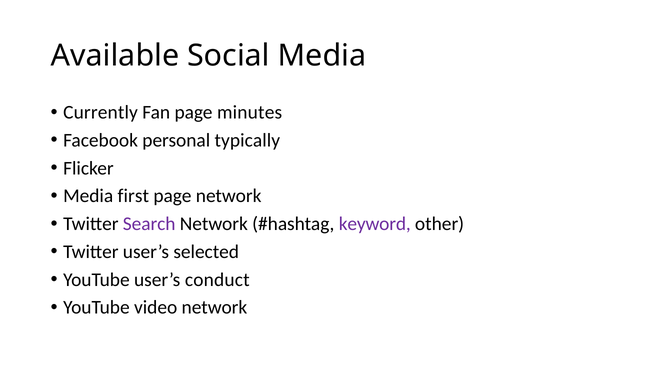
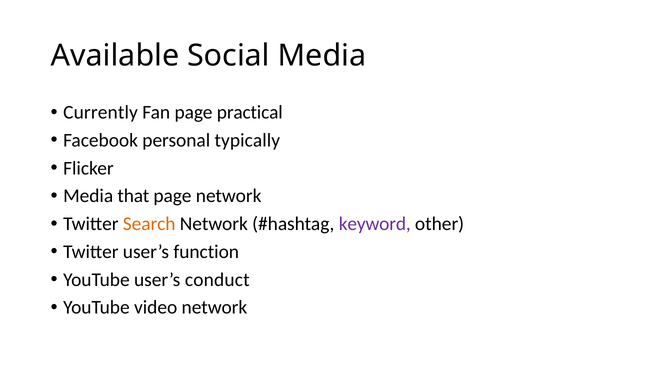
minutes: minutes -> practical (250, 112)
first: first -> that (133, 196)
Search colour: purple -> orange (149, 224)
selected: selected -> function (206, 252)
